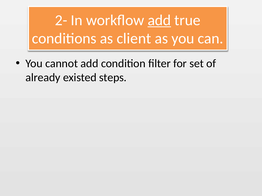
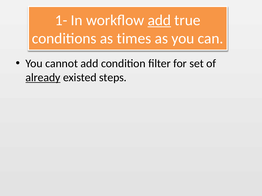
2-: 2- -> 1- (61, 20)
client: client -> times (134, 39)
already underline: none -> present (43, 78)
